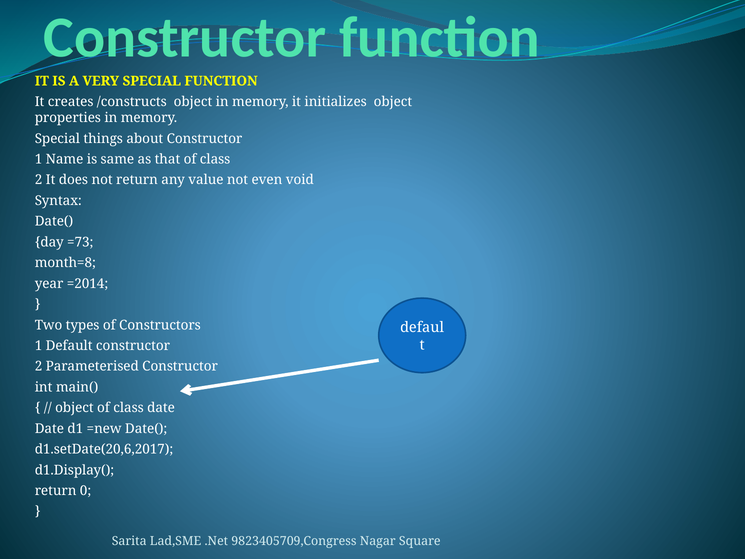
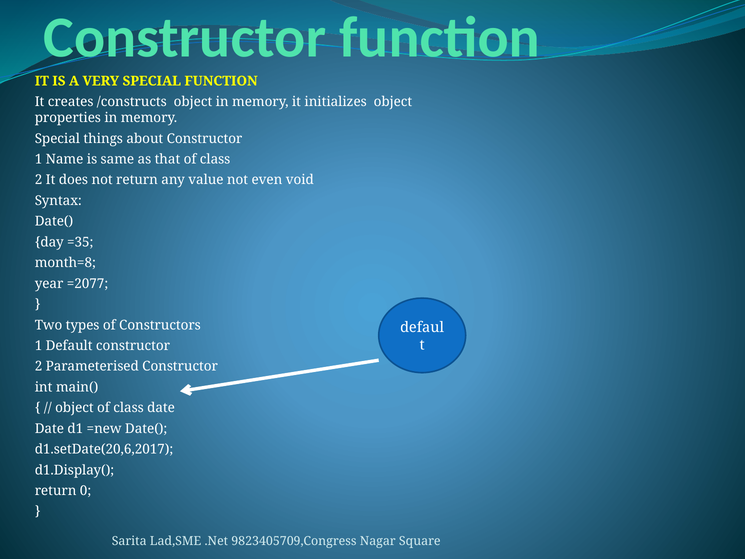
=73: =73 -> =35 (80, 242)
=2014: =2014 -> =2077 (88, 283)
